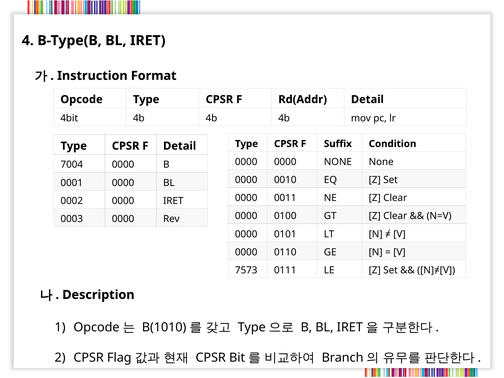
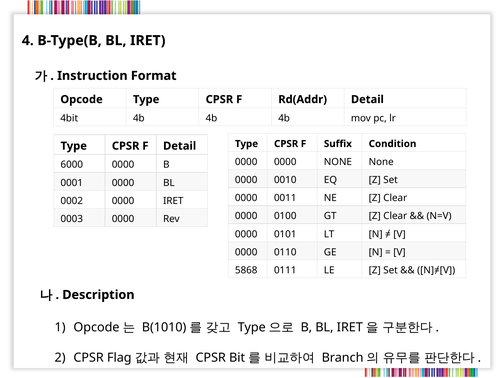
7004: 7004 -> 6000 (72, 165)
7573: 7573 -> 5868 (246, 270)
